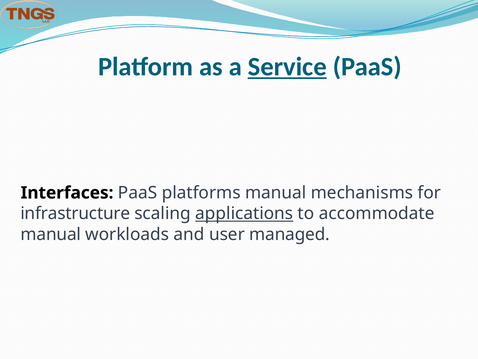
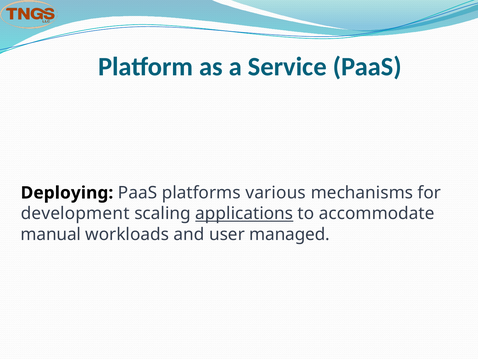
Service underline: present -> none (287, 67)
Interfaces: Interfaces -> Deploying (67, 193)
platforms manual: manual -> various (276, 193)
infrastructure: infrastructure -> development (75, 213)
